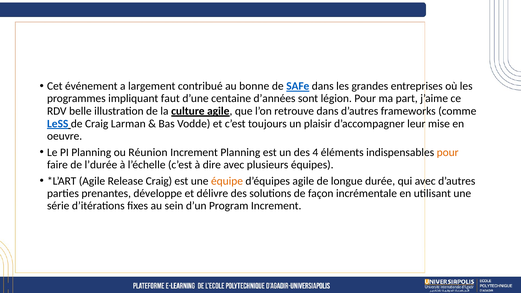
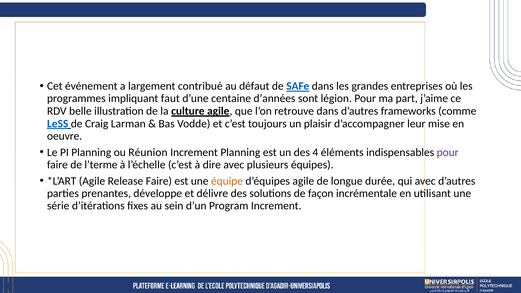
bonne: bonne -> défaut (254, 86)
pour colour: orange -> purple (448, 152)
l’durée: l’durée -> l’terme (101, 165)
Release Craig: Craig -> Faire (159, 181)
